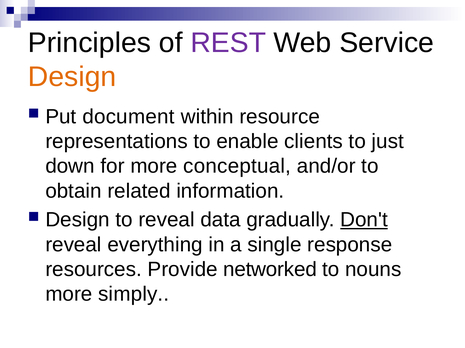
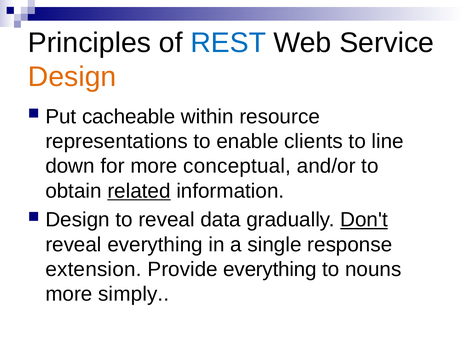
REST colour: purple -> blue (228, 43)
document: document -> cacheable (129, 117)
just: just -> line (388, 142)
related underline: none -> present (139, 191)
resources: resources -> extension (93, 270)
Provide networked: networked -> everything (270, 270)
